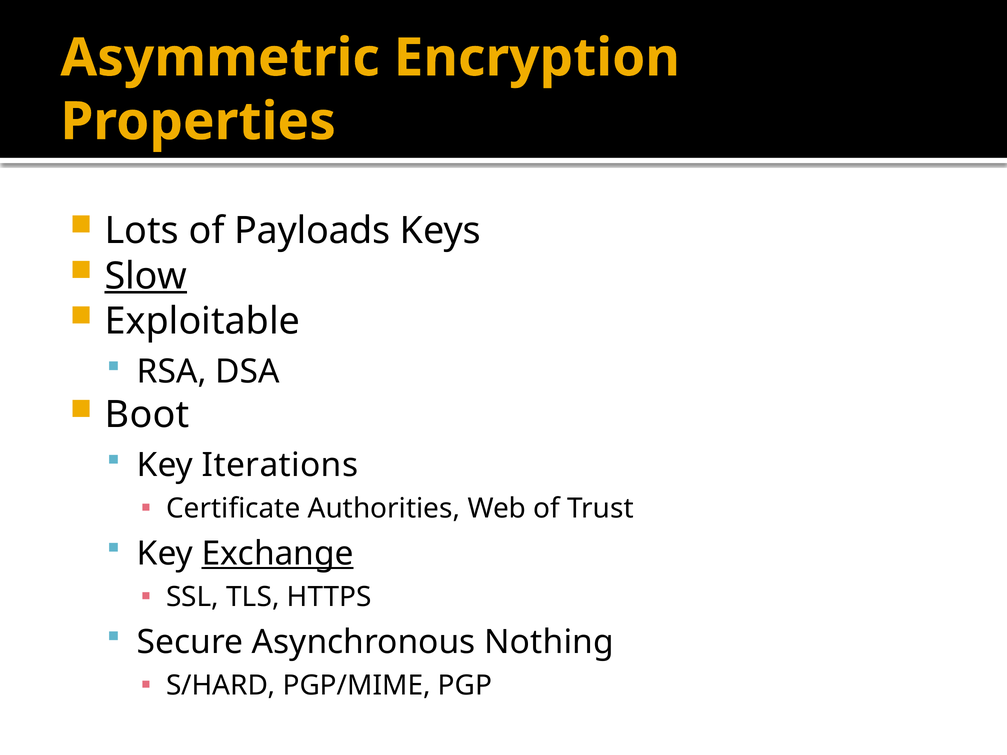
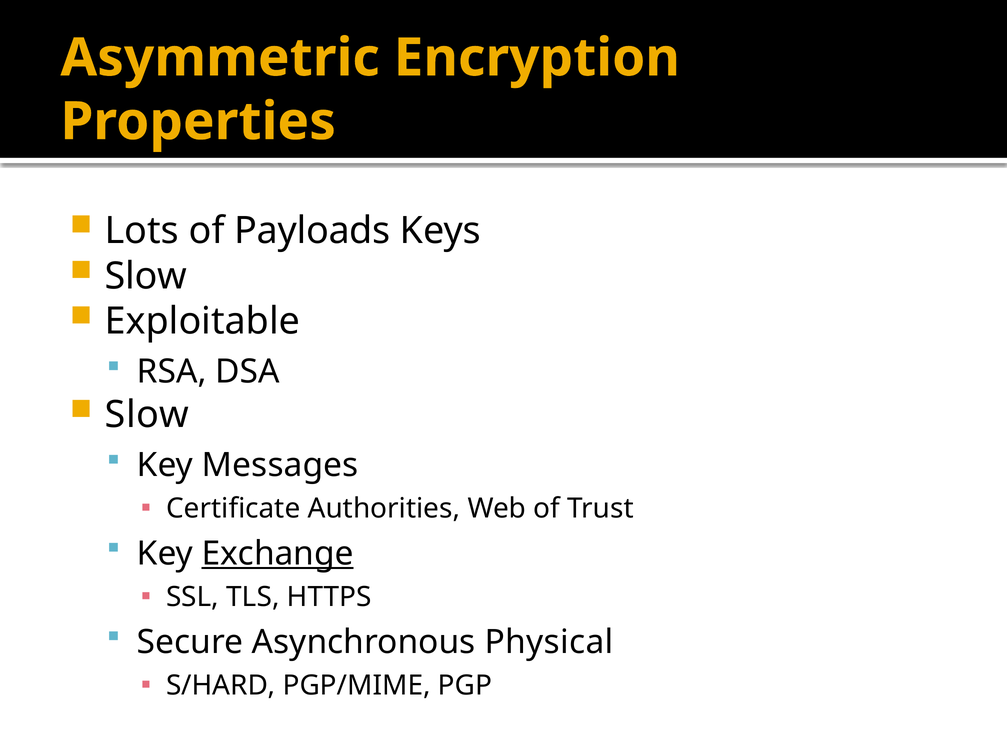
Slow underline: present -> none (146, 276)
Boot: Boot -> Slow (147, 415)
Iterations: Iterations -> Messages (280, 465)
Nothing: Nothing -> Physical (549, 642)
